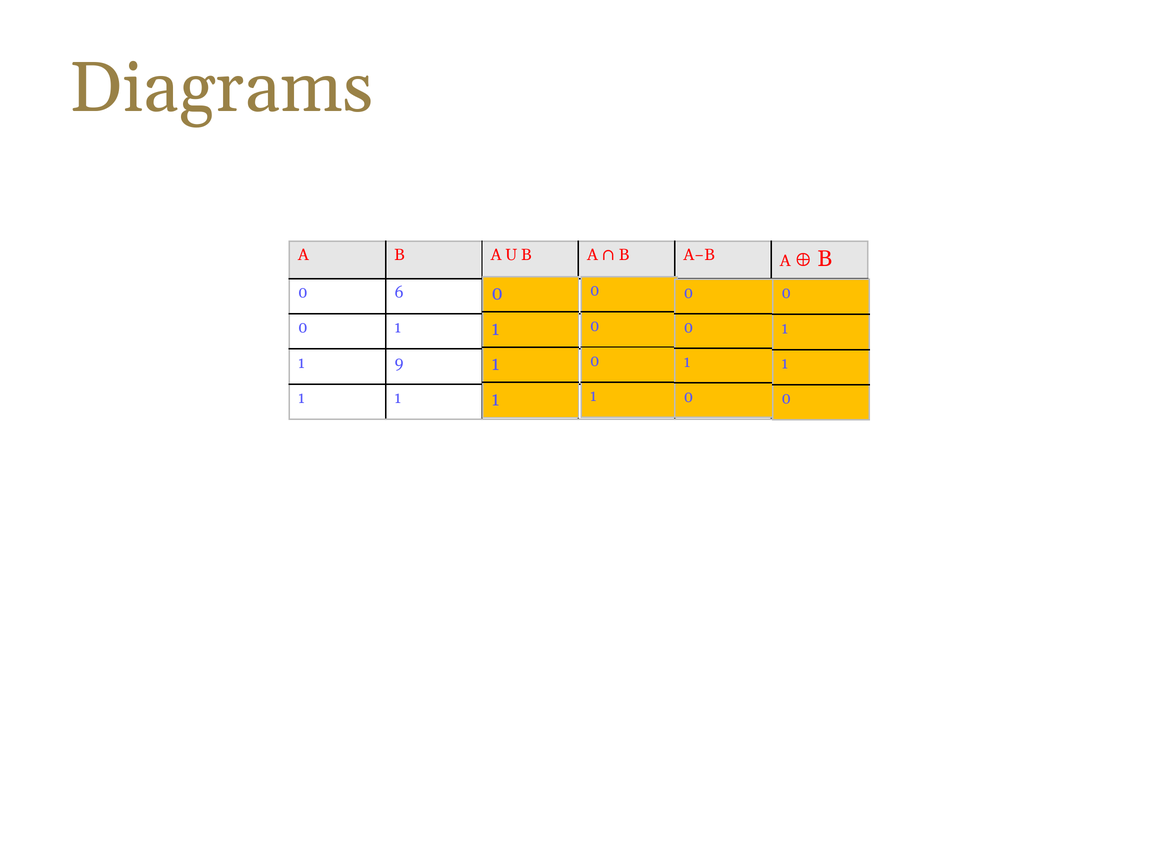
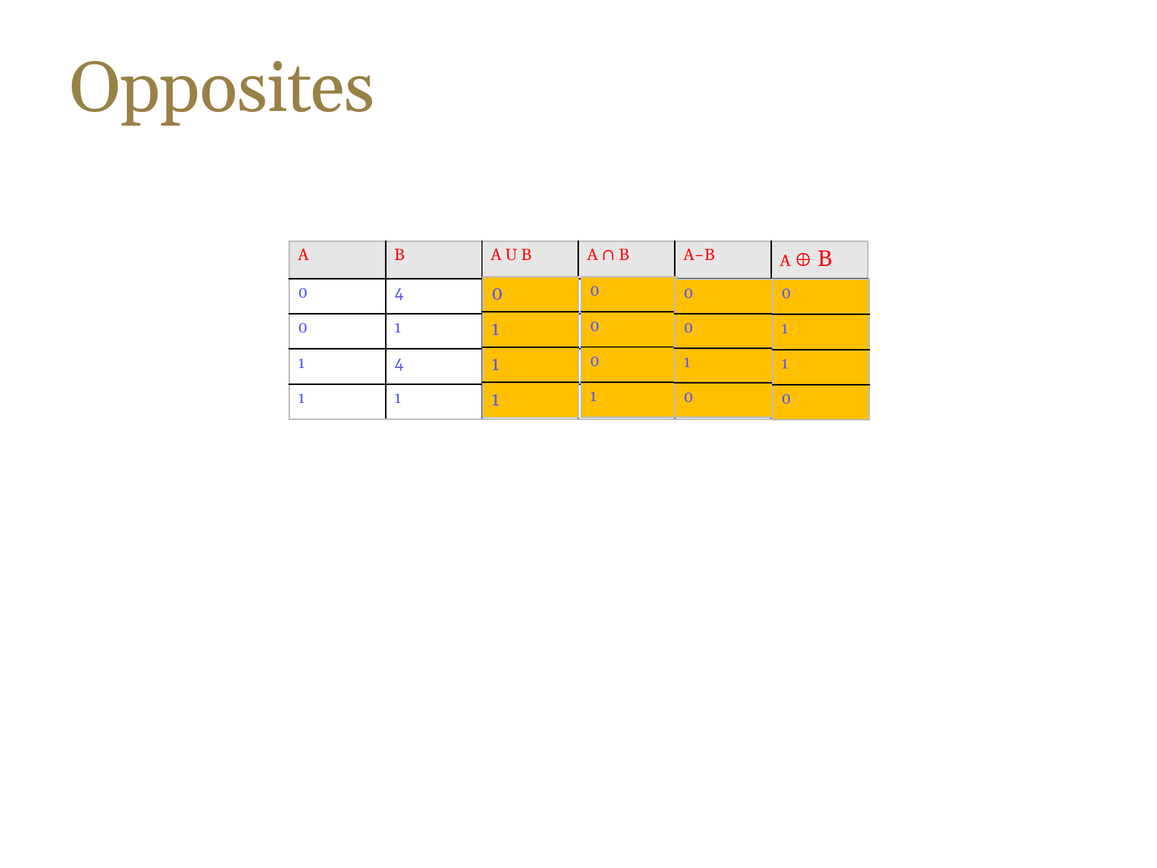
Diagrams: Diagrams -> Opposites (222, 88)
0 6: 6 -> 4 (399, 292)
1 9: 9 -> 4 (399, 363)
